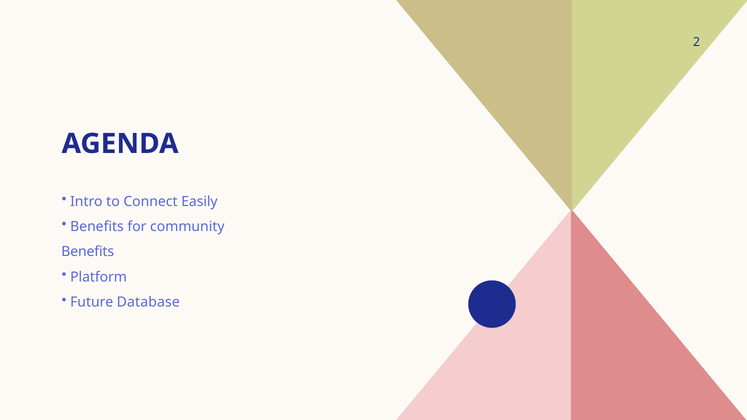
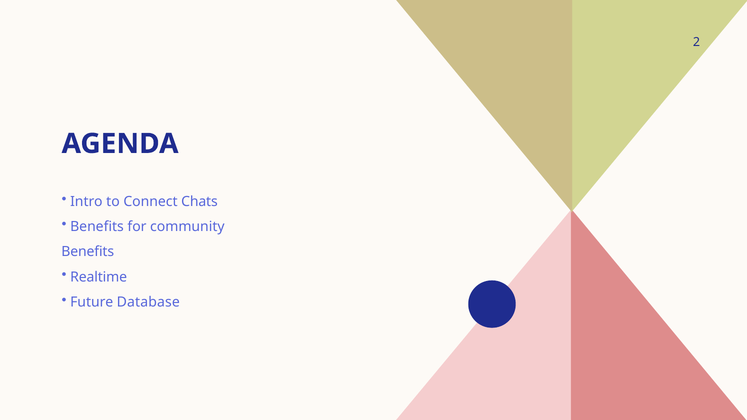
Easily: Easily -> Chats (199, 201)
Platform: Platform -> Realtime (99, 277)
